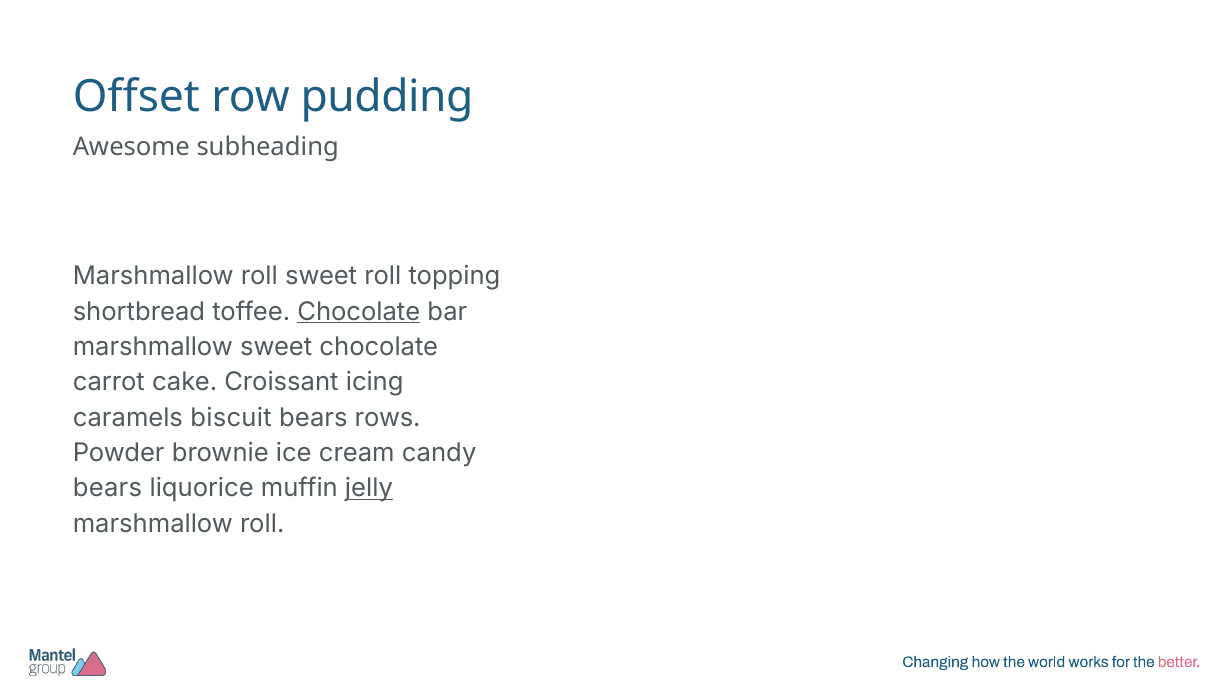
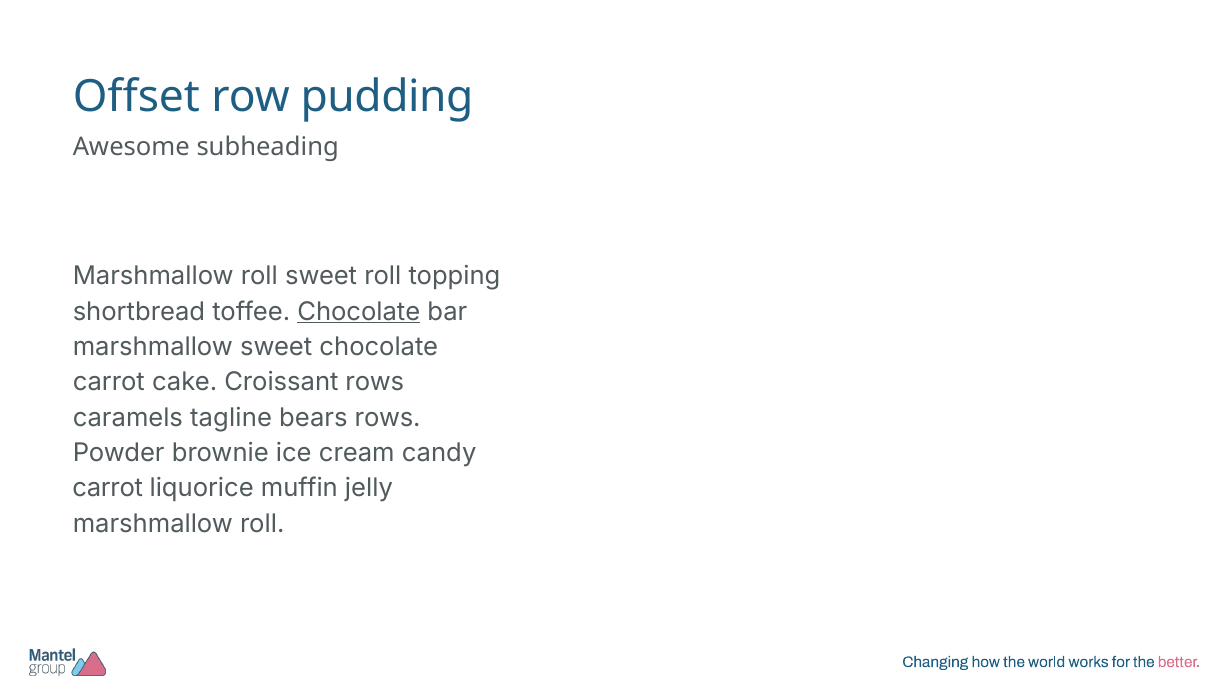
Croissant icing: icing -> rows (375, 382)
biscuit: biscuit -> tagline (231, 418)
bears: bears -> carrot (108, 488)
jelly underline: present -> none (369, 488)
